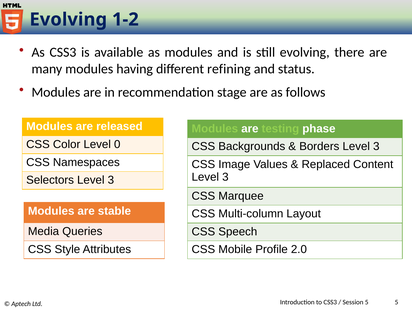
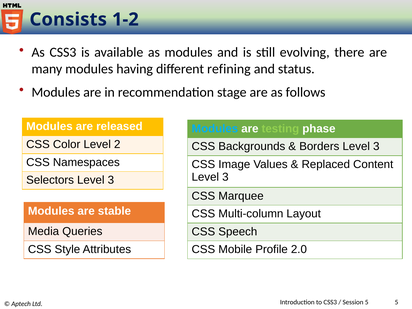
Evolving: Evolving -> Consists (68, 19)
Modules colour: light green -> light blue (215, 129)
0: 0 -> 2 (117, 144)
